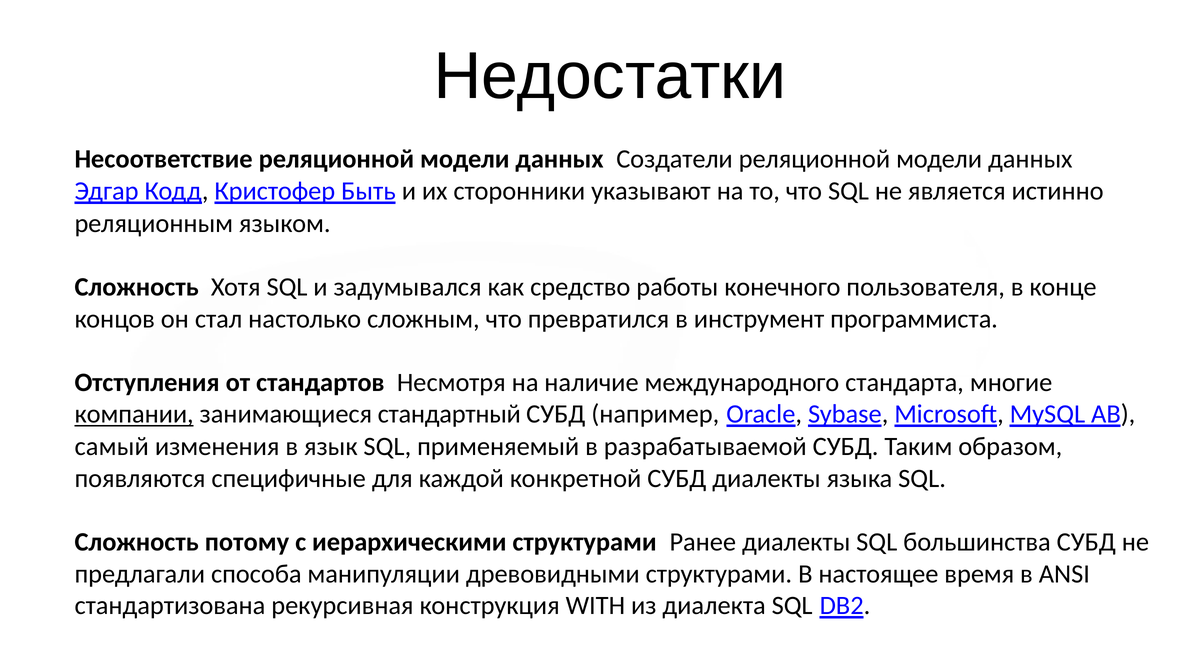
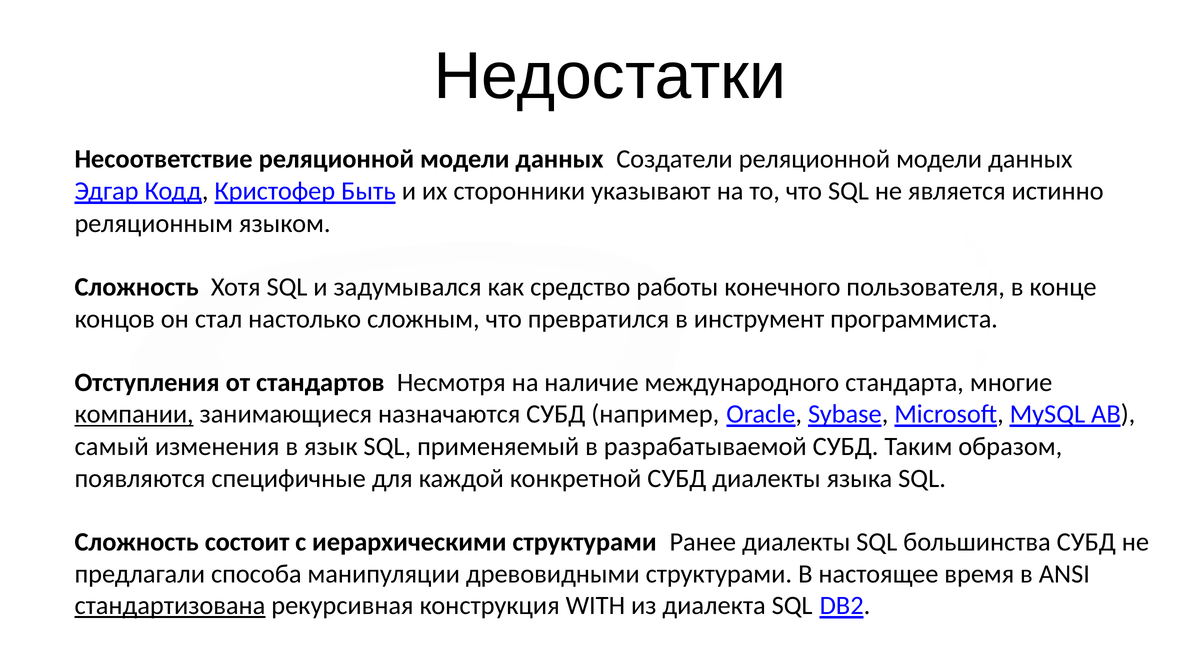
стандартный: стандартный -> назначаются (449, 414)
потому: потому -> состоит (247, 542)
стандартизована underline: none -> present (170, 605)
